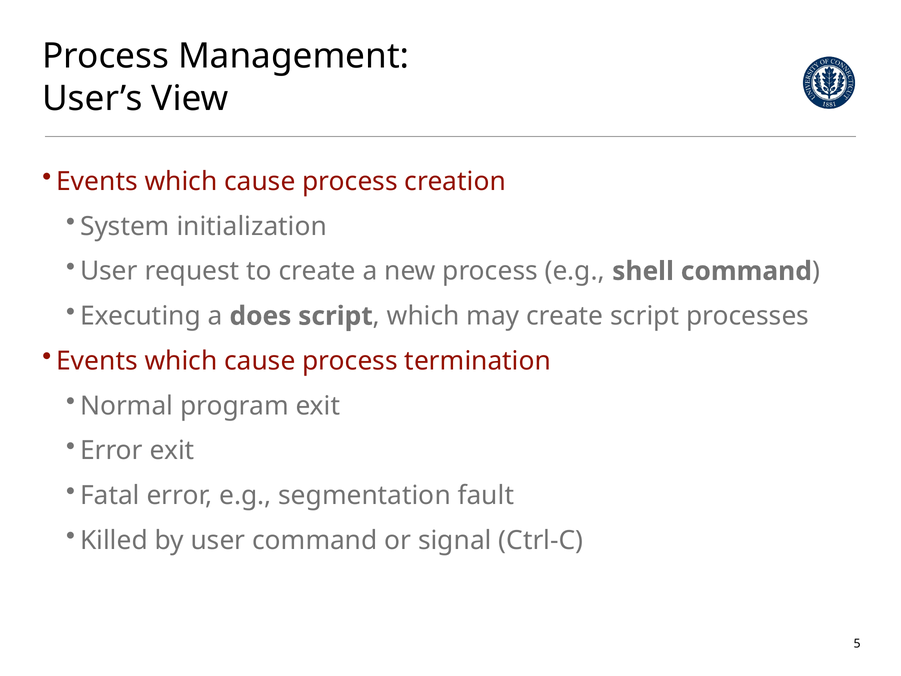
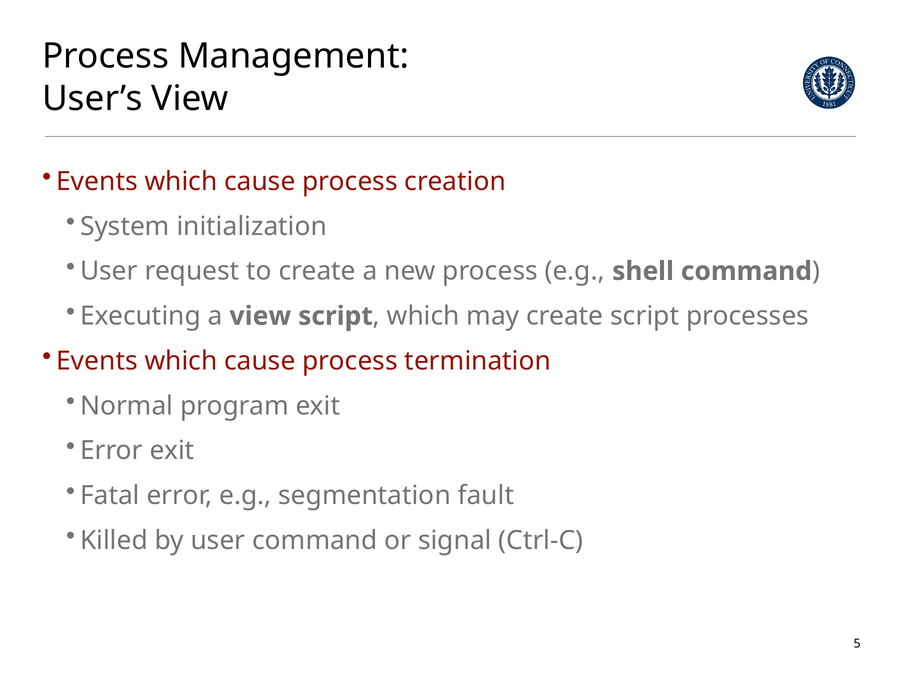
a does: does -> view (260, 316)
